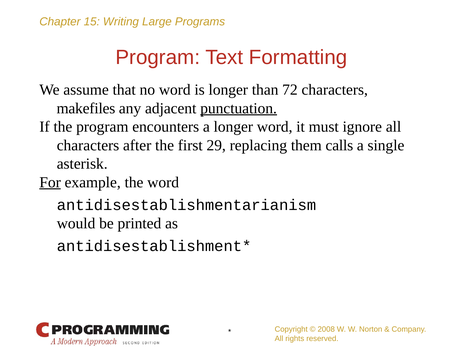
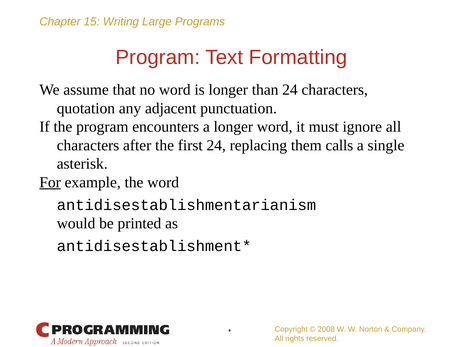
than 72: 72 -> 24 (290, 90)
makefiles: makefiles -> quotation (86, 108)
punctuation underline: present -> none (239, 108)
first 29: 29 -> 24 (216, 145)
